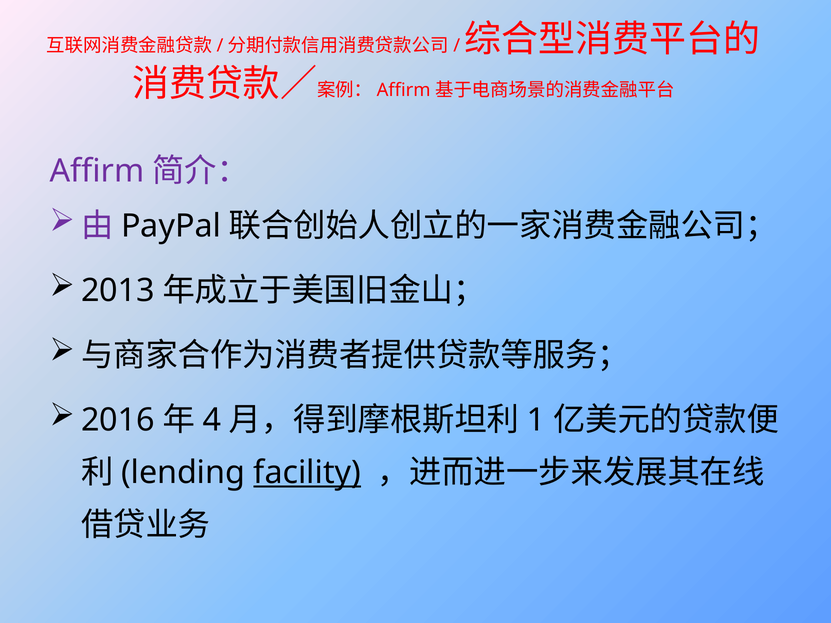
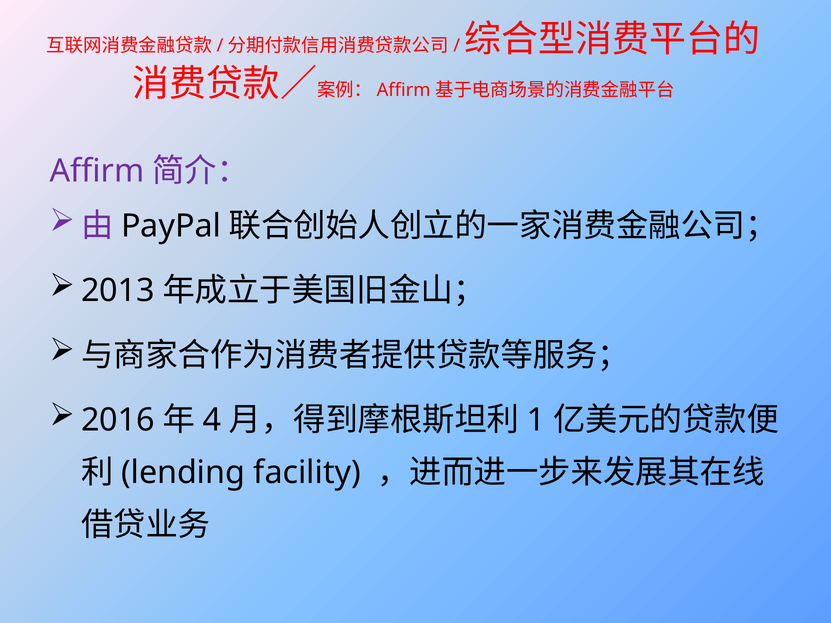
facility underline: present -> none (307, 473)
